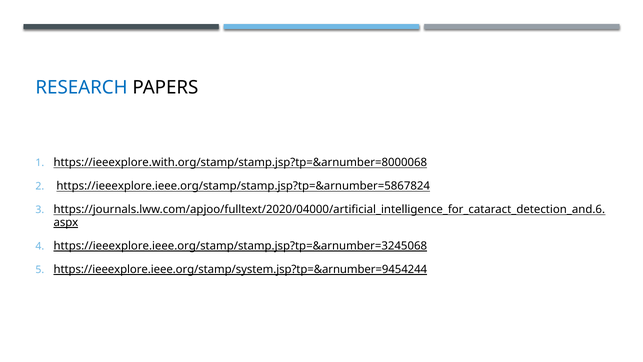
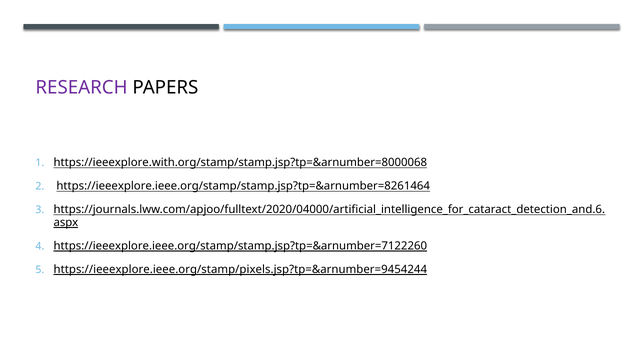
RESEARCH colour: blue -> purple (82, 87)
https://ieeexplore.ieee.org/stamp/stamp.jsp?tp=&arnumber=5867824: https://ieeexplore.ieee.org/stamp/stamp.jsp?tp=&arnumber=5867824 -> https://ieeexplore.ieee.org/stamp/stamp.jsp?tp=&arnumber=8261464 (243, 186)
https://ieeexplore.ieee.org/stamp/stamp.jsp?tp=&arnumber=3245068: https://ieeexplore.ieee.org/stamp/stamp.jsp?tp=&arnumber=3245068 -> https://ieeexplore.ieee.org/stamp/stamp.jsp?tp=&arnumber=7122260 (240, 246)
https://ieeexplore.ieee.org/stamp/system.jsp?tp=&arnumber=9454244: https://ieeexplore.ieee.org/stamp/system.jsp?tp=&arnumber=9454244 -> https://ieeexplore.ieee.org/stamp/pixels.jsp?tp=&arnumber=9454244 (240, 269)
